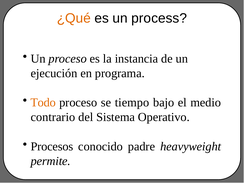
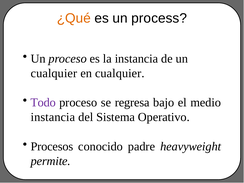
ejecución: ejecución -> cualquier (54, 73)
en programa: programa -> cualquier (120, 73)
Todo colour: orange -> purple (43, 103)
tiempo: tiempo -> regresa (132, 103)
contrario: contrario -> instancia (53, 117)
